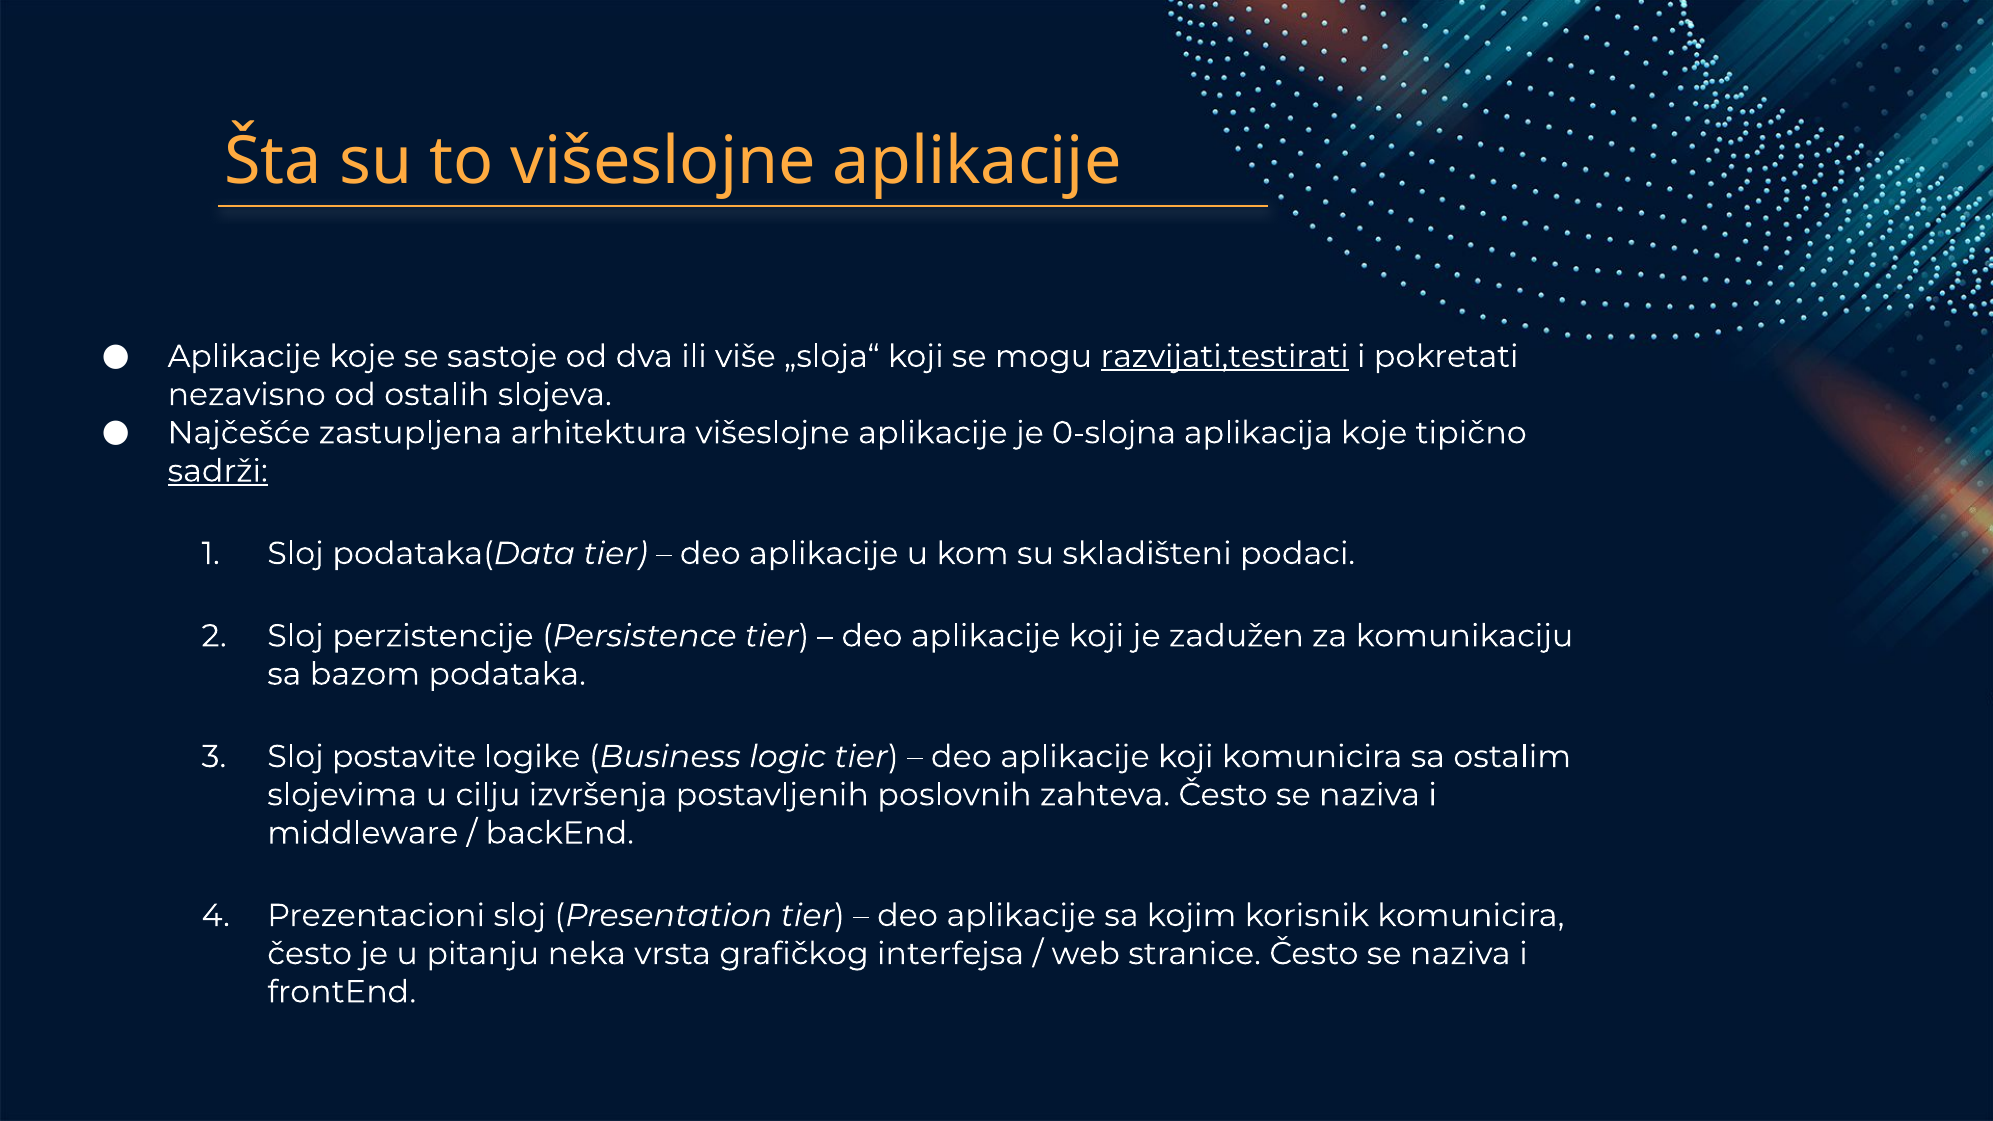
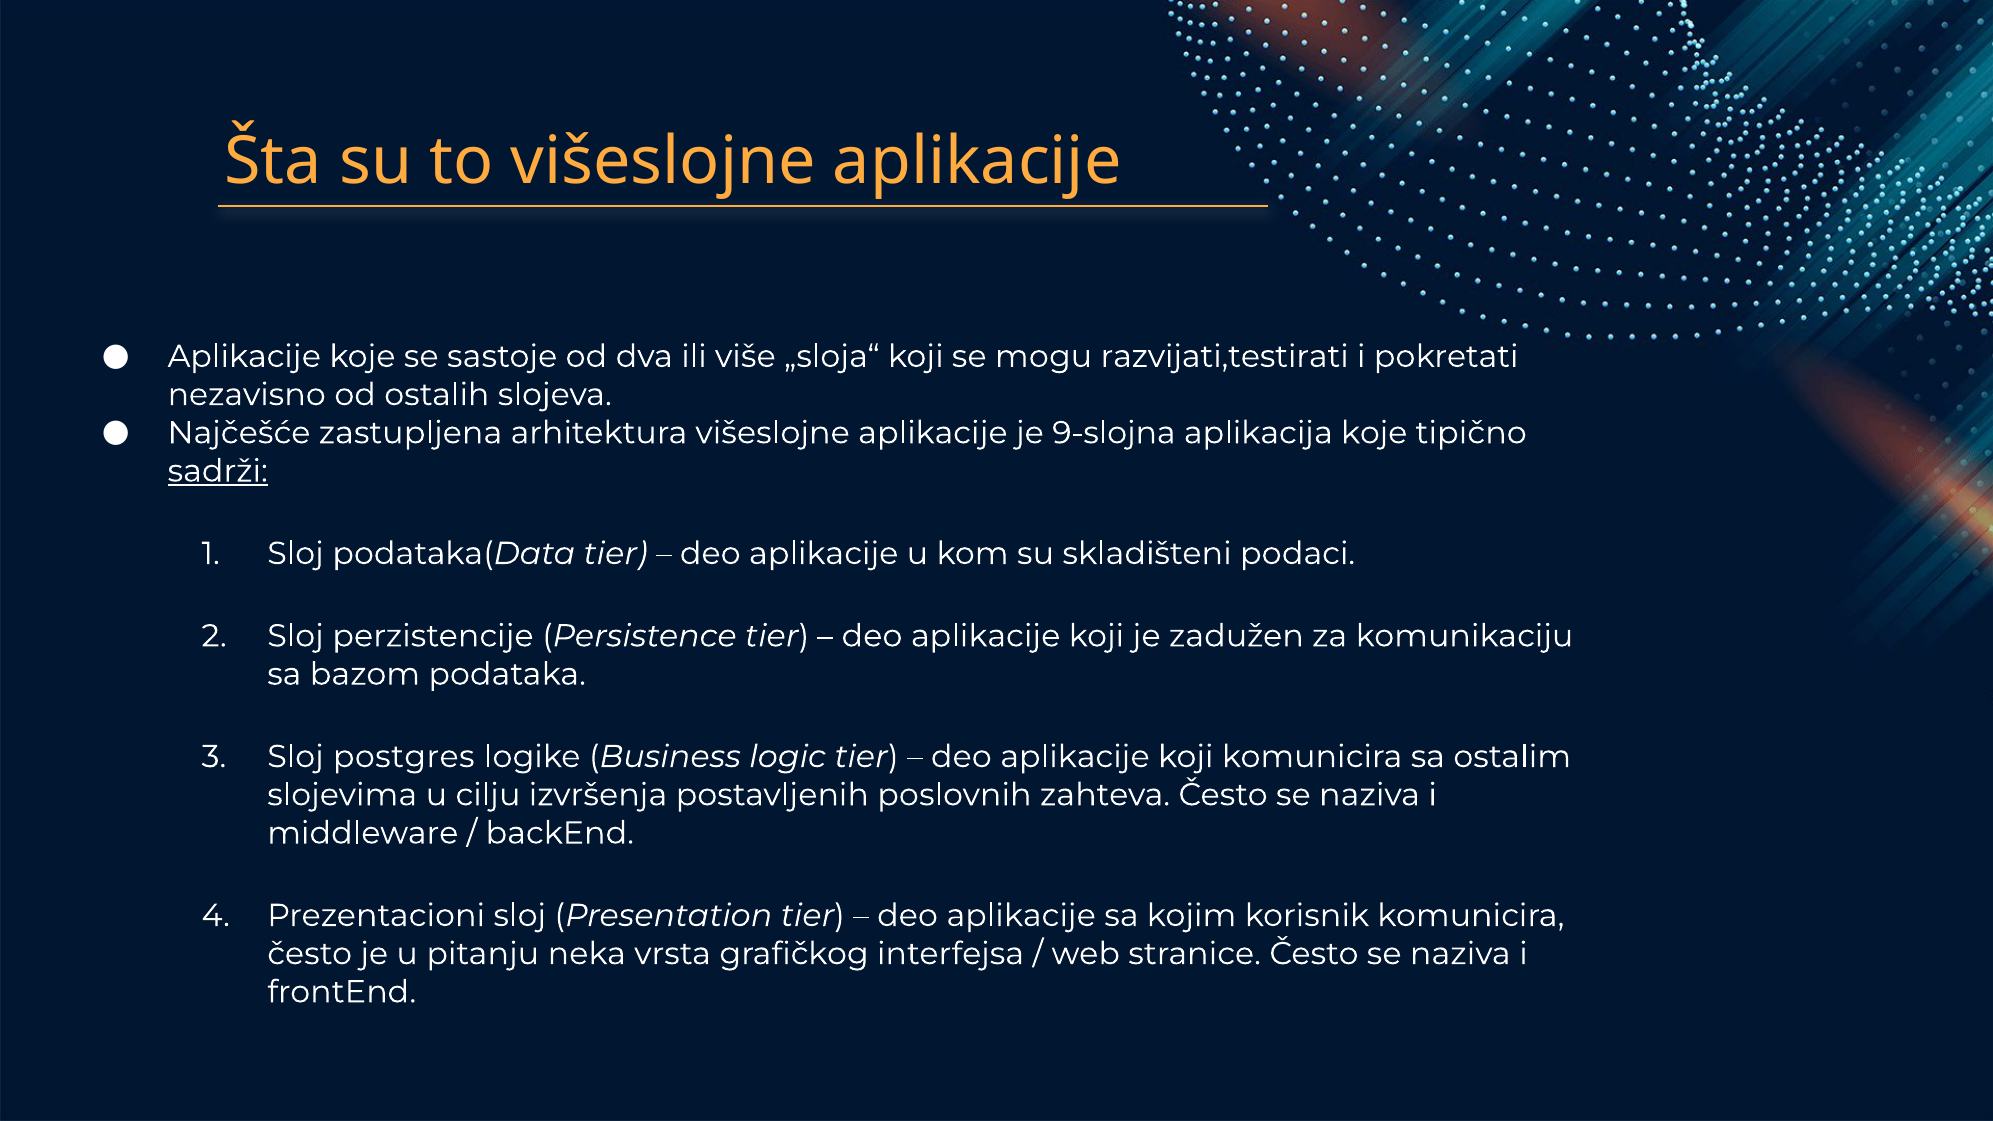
razvijati,testirati underline: present -> none (1225, 356)
0-slojna: 0-slojna -> 9-slojna (1114, 433)
postavite: postavite -> postgres (404, 757)
